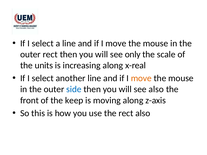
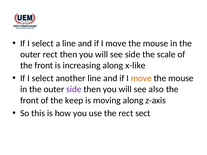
see only: only -> side (133, 54)
units: units -> front (44, 66)
x-real: x-real -> x-like (135, 66)
side colour: blue -> purple (74, 89)
rect also: also -> sect (143, 113)
